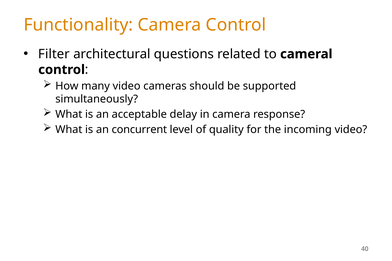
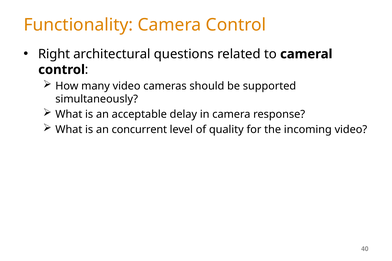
Filter: Filter -> Right (54, 54)
